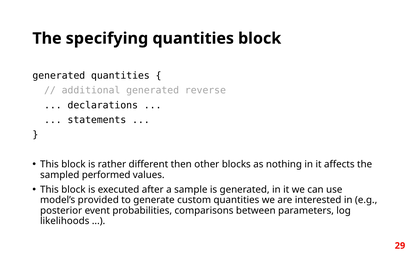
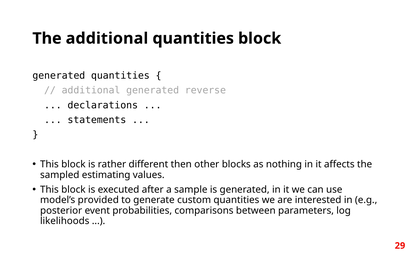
The specifying: specifying -> additional (107, 38)
performed: performed -> estimating (106, 175)
